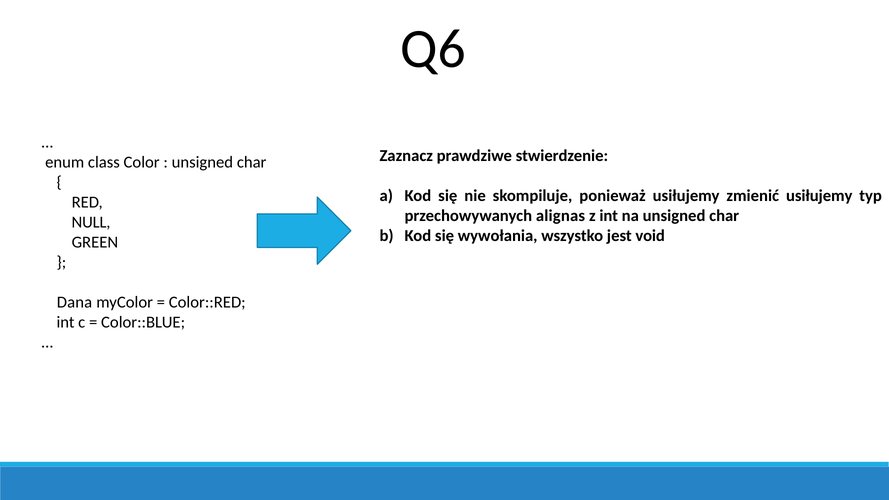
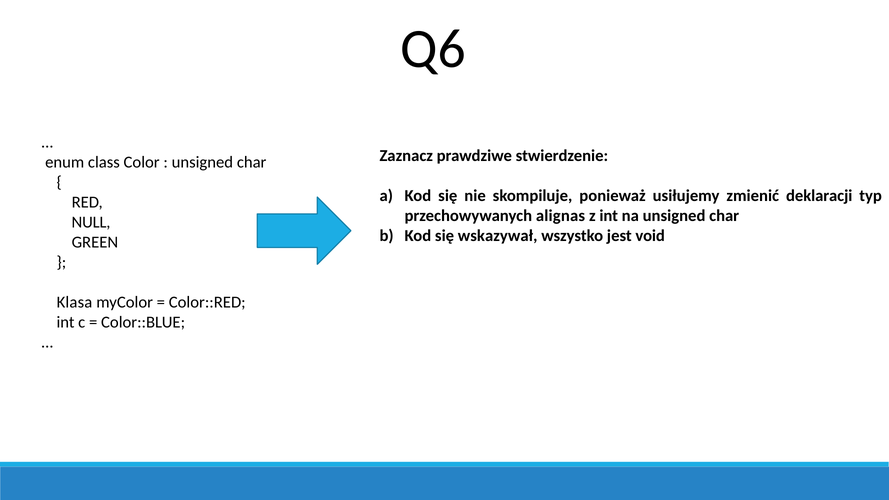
zmienić usiłujemy: usiłujemy -> deklaracji (819, 196)
wywołania: wywołania -> wskazywał (498, 236)
Dana: Dana -> Klasa (74, 302)
